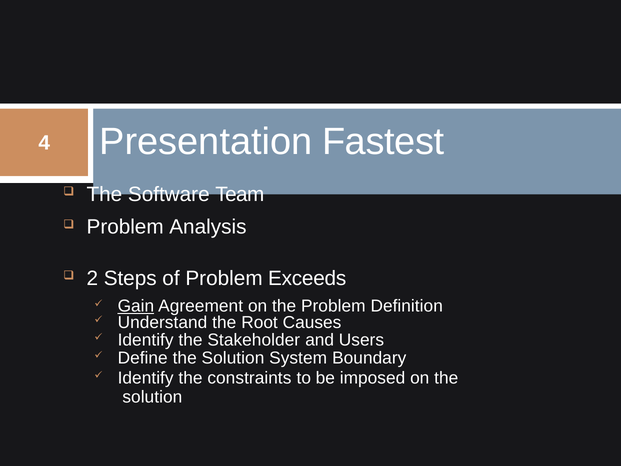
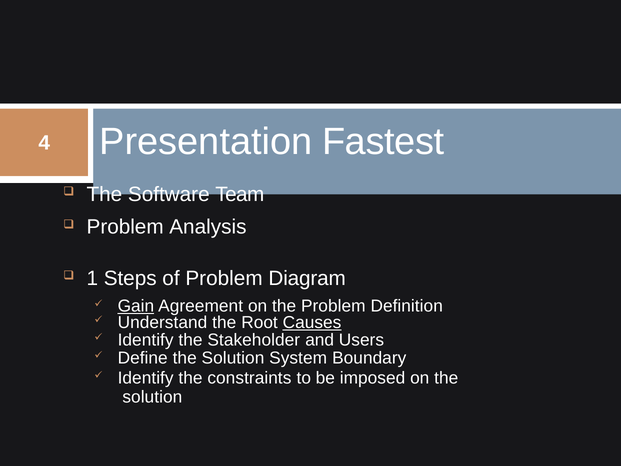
2: 2 -> 1 (92, 278)
Exceeds: Exceeds -> Diagram (307, 278)
Causes underline: none -> present (312, 323)
